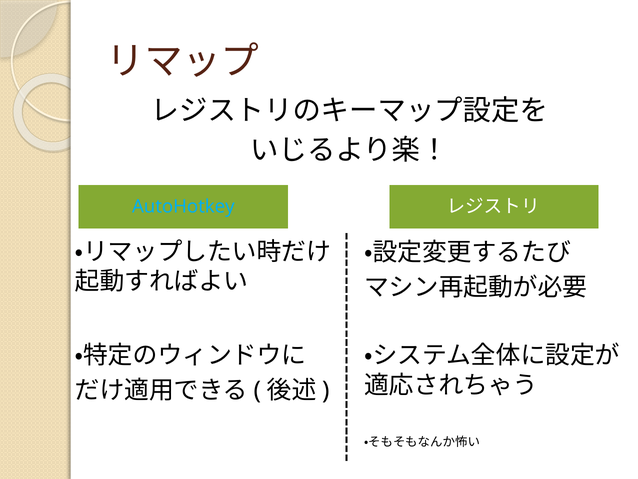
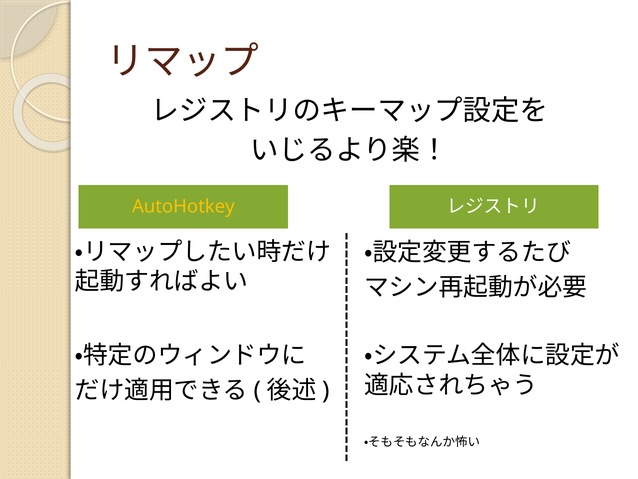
AutoHotkey colour: light blue -> yellow (183, 207)
